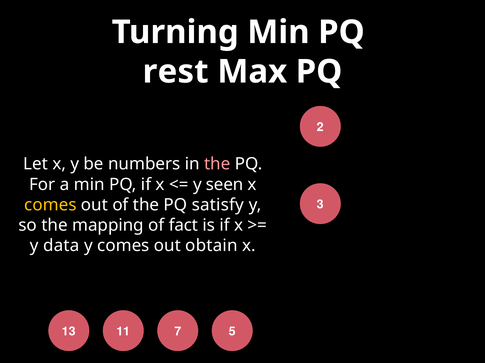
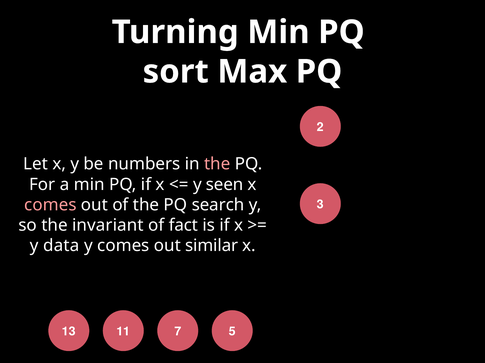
rest: rest -> sort (176, 72)
comes colour: yellow -> pink (50, 205)
satisfy: satisfy -> search (218, 205)
mapping: mapping -> invariant (108, 226)
obtain: obtain -> similar (212, 246)
